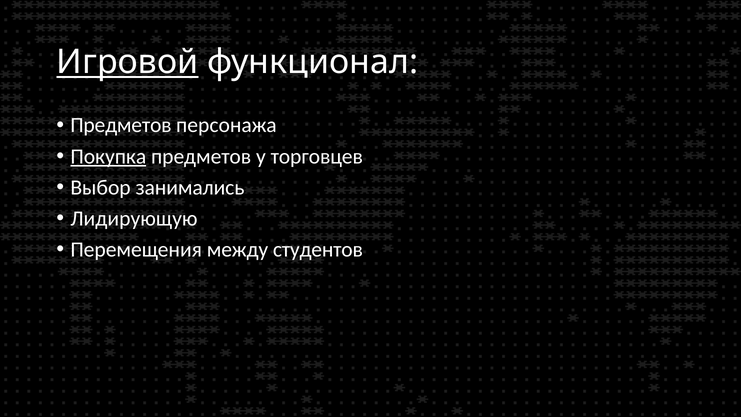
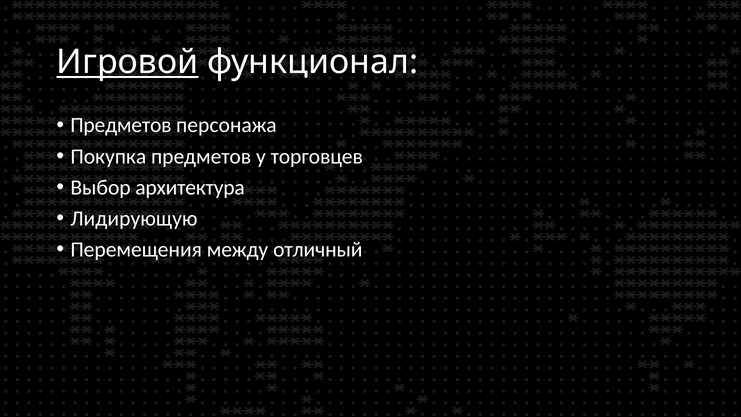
Покупка underline: present -> none (108, 156)
занимались: занимались -> архитектура (190, 187)
студентов: студентов -> отличный (318, 250)
